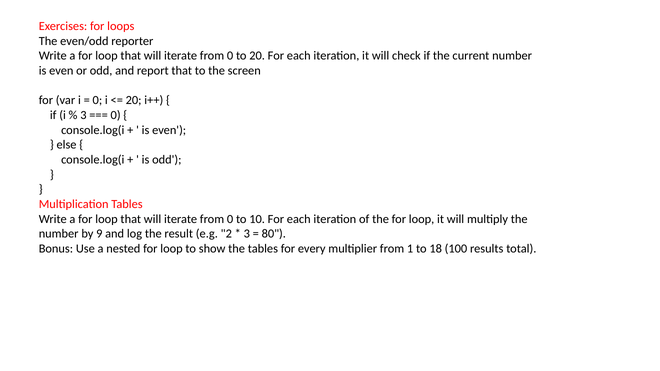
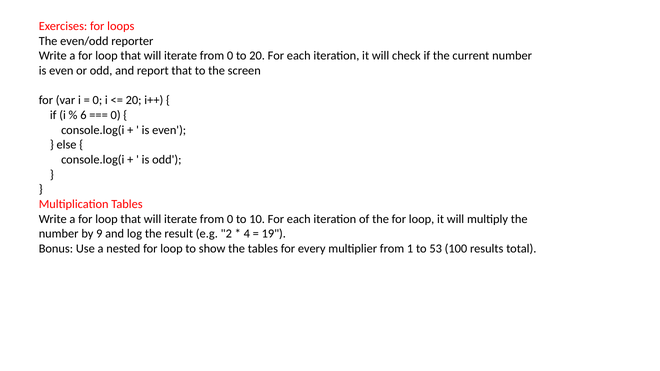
3: 3 -> 6 (83, 115)
3: 3 -> 4 (247, 234)
80: 80 -> 19 (274, 234)
18: 18 -> 53 (436, 249)
